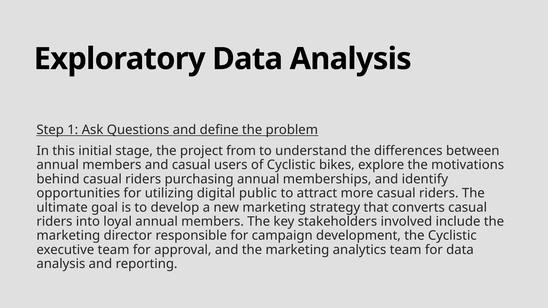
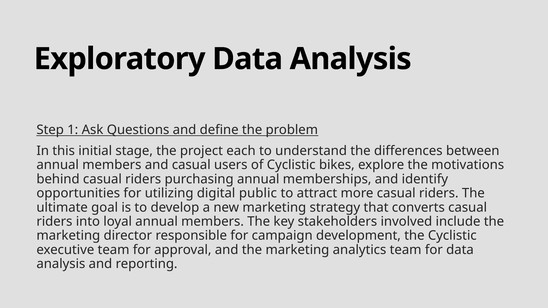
from: from -> each (241, 151)
